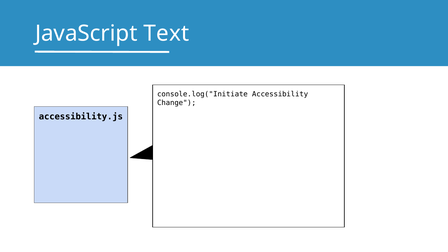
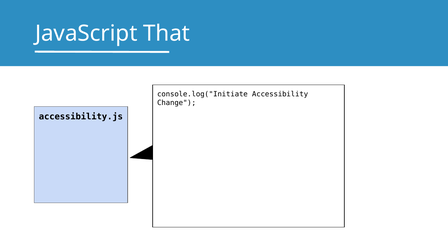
Text: Text -> That (167, 33)
